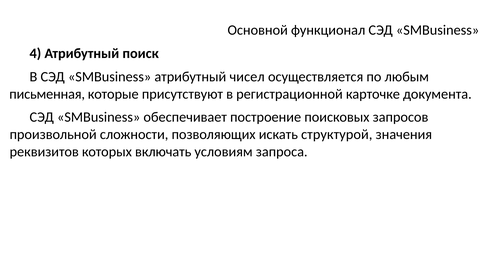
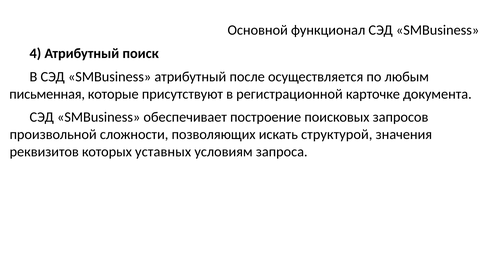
чисел: чисел -> после (247, 77)
включать: включать -> уставных (163, 151)
